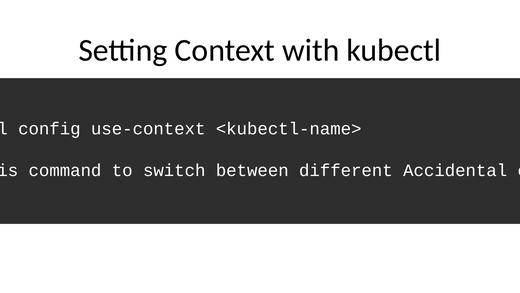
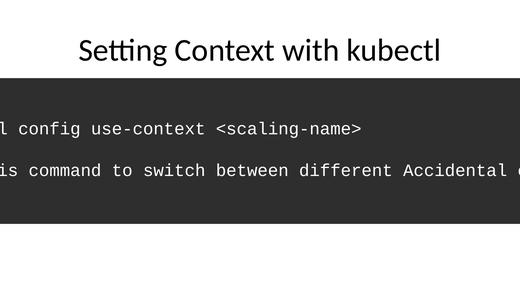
<kubectl-name>: <kubectl-name> -> <scaling-name> (289, 129)
